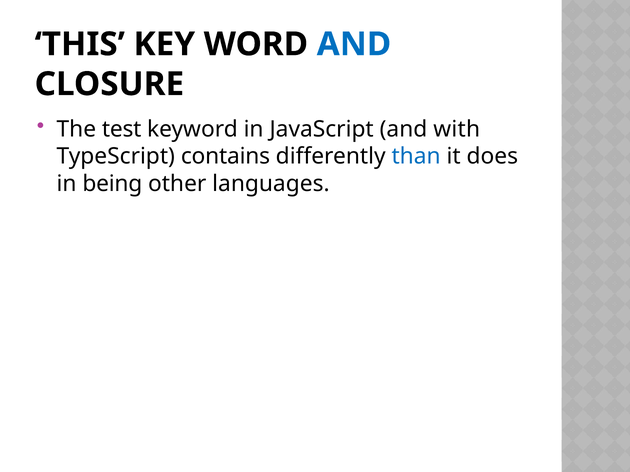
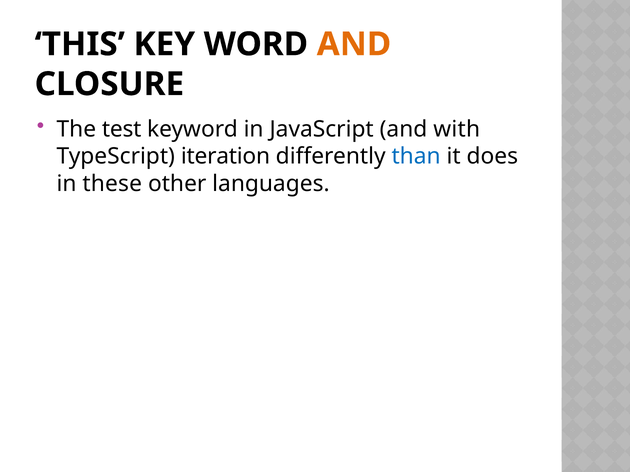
AND colour: blue -> orange (354, 44)
contains: contains -> iteration (225, 157)
being: being -> these (112, 184)
